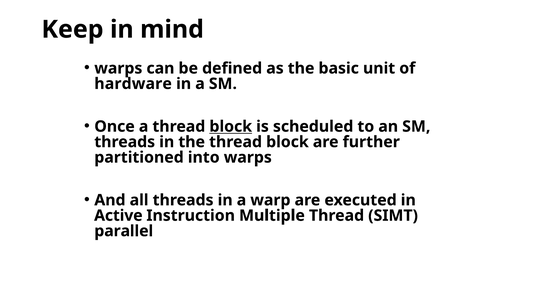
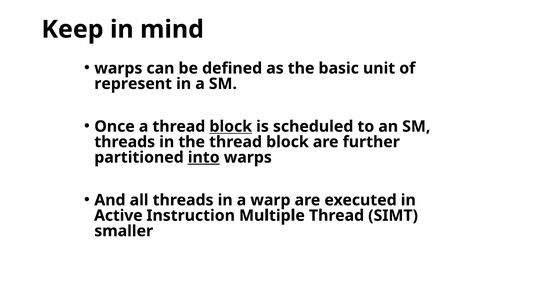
hardware: hardware -> represent (133, 84)
into underline: none -> present (204, 157)
parallel: parallel -> smaller (124, 231)
